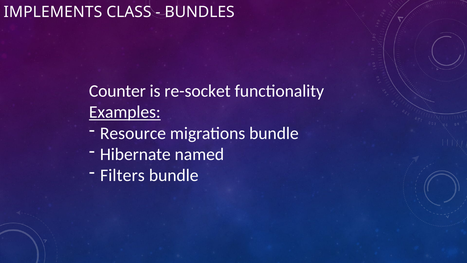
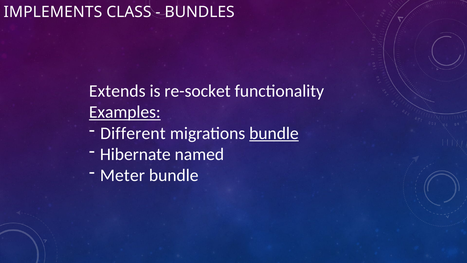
Counter: Counter -> Extends (117, 91)
Resource: Resource -> Different (133, 133)
bundle underline: none -> present (274, 133)
Filters: Filters -> Meter (122, 175)
